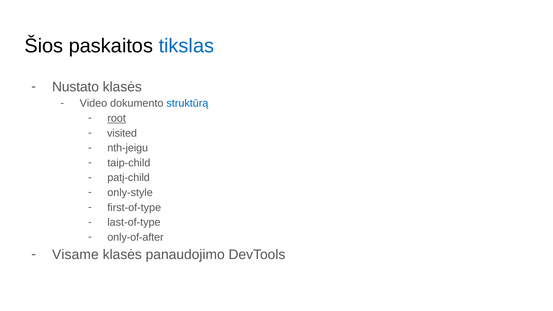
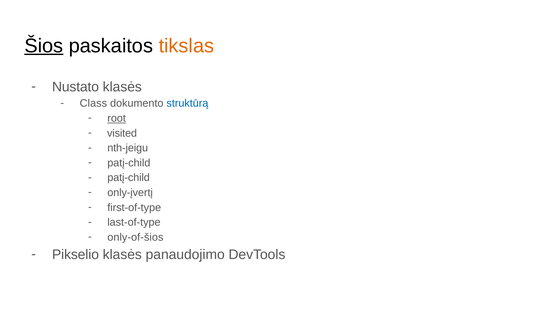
Šios underline: none -> present (44, 46)
tikslas colour: blue -> orange (186, 46)
Video: Video -> Class (93, 103)
taip-child: taip-child -> patį-child (129, 163)
only-style: only-style -> only-įvertį (130, 193)
only-of-after: only-of-after -> only-of-šios (135, 237)
Visame: Visame -> Pikselio (75, 255)
